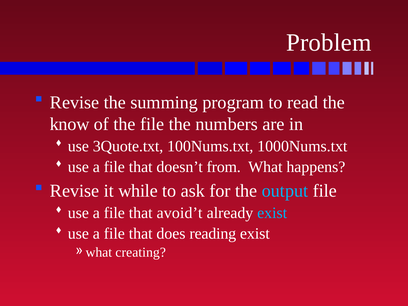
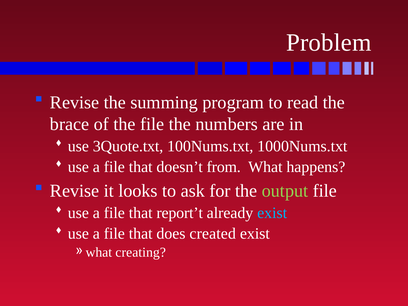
know: know -> brace (70, 124)
while: while -> looks (138, 191)
output colour: light blue -> light green (285, 191)
avoid’t: avoid’t -> report’t (180, 213)
reading: reading -> created (213, 233)
